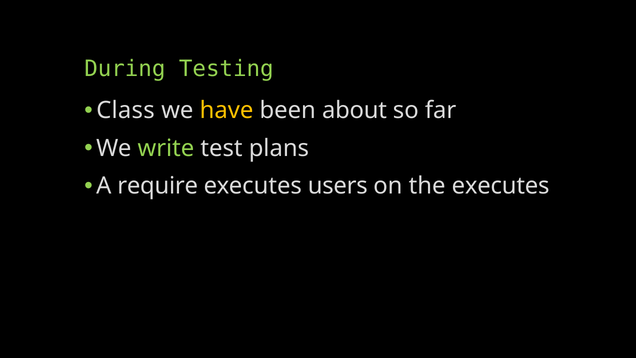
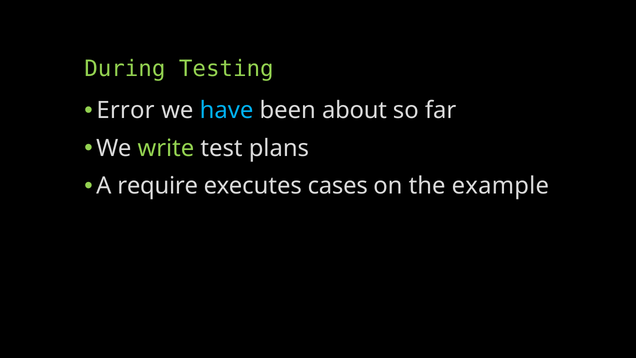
Class: Class -> Error (125, 111)
have colour: yellow -> light blue (227, 111)
users: users -> cases (338, 186)
the executes: executes -> example (500, 186)
